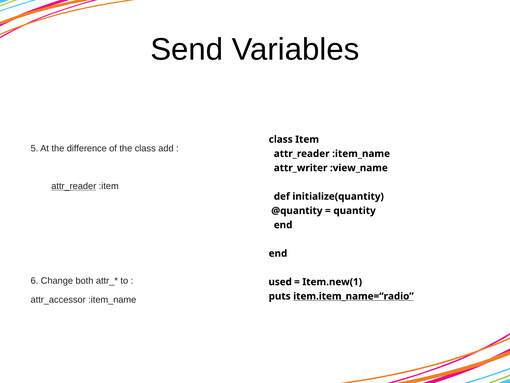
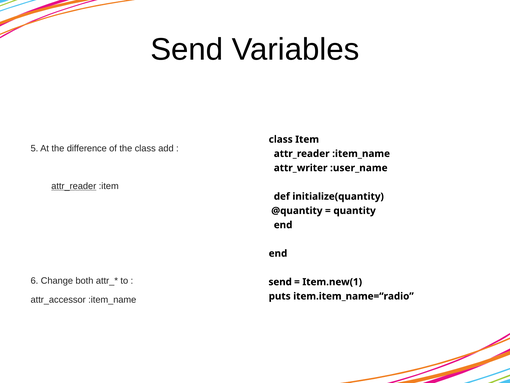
:view_name: :view_name -> :user_name (359, 168)
used: used -> send (280, 282)
item.item_name=“radio underline: present -> none (353, 296)
